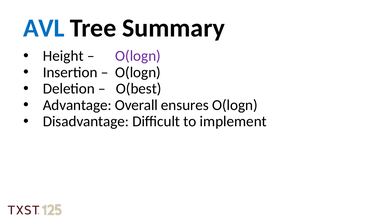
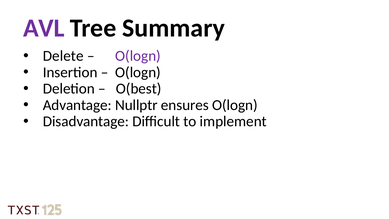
AVL colour: blue -> purple (44, 28)
Height: Height -> Delete (63, 56)
Overall: Overall -> Nullptr (136, 105)
